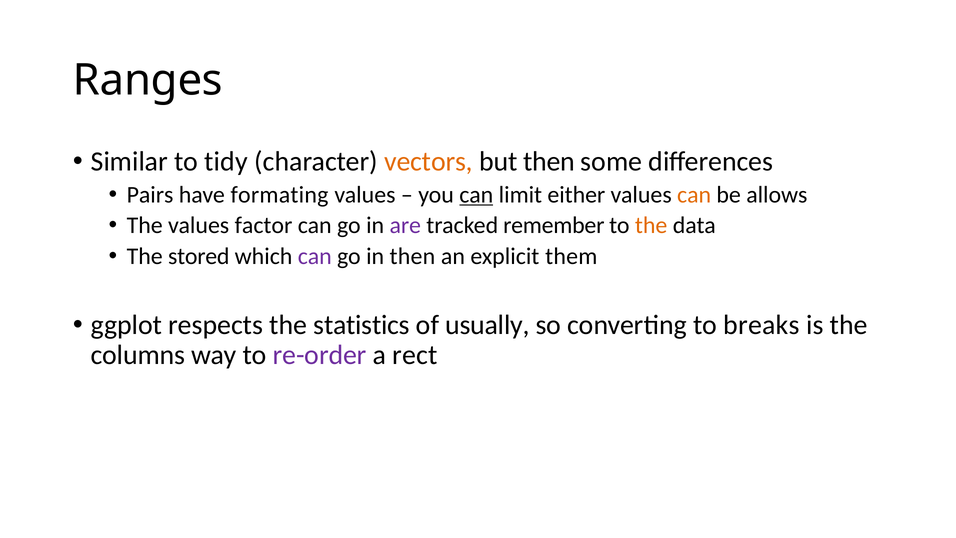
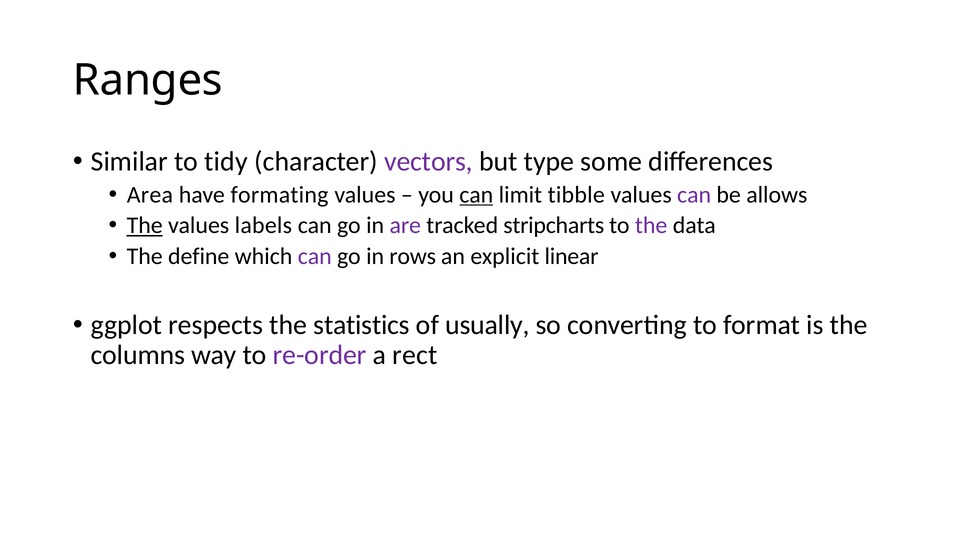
vectors colour: orange -> purple (429, 162)
but then: then -> type (549, 162)
Pairs: Pairs -> Area (150, 195)
either: either -> tibble (576, 195)
can colour: orange -> purple (694, 195)
The underline: none -> present (145, 225)
factor: factor -> labels (263, 225)
remember: remember -> stripcharts (554, 225)
the colour: orange -> purple (651, 225)
stored: stored -> define (199, 256)
in then: then -> rows (413, 256)
them: them -> linear (572, 256)
breaks: breaks -> format (762, 325)
